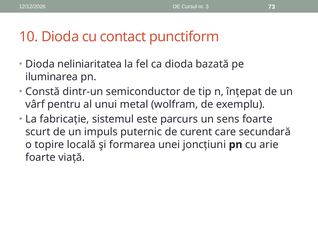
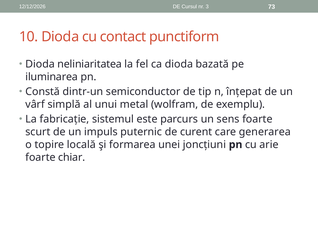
pentru: pentru -> simplă (64, 105)
secundară: secundară -> generarea (265, 132)
viață: viață -> chiar (72, 158)
